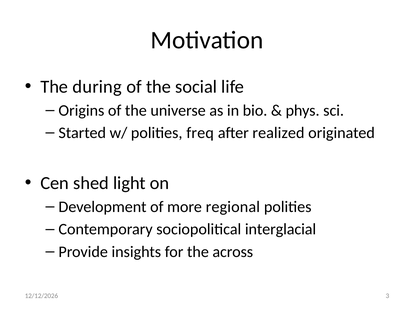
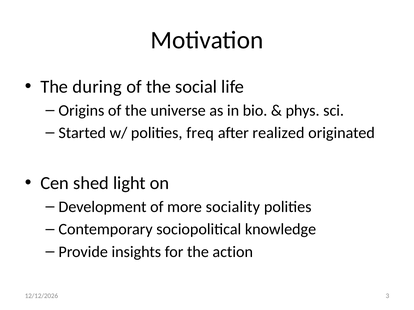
regional: regional -> sociality (233, 207)
interglacial: interglacial -> knowledge (281, 230)
across: across -> action (233, 252)
